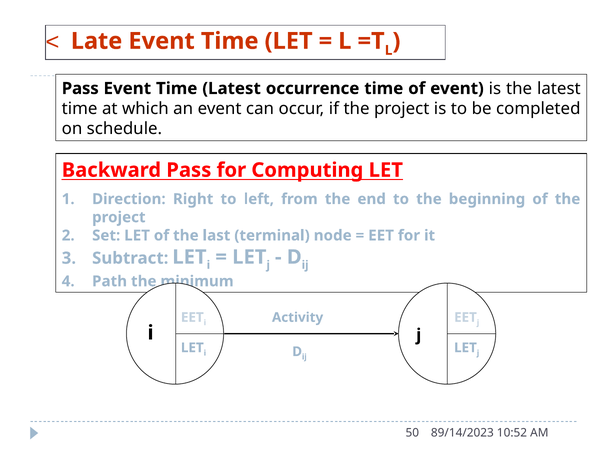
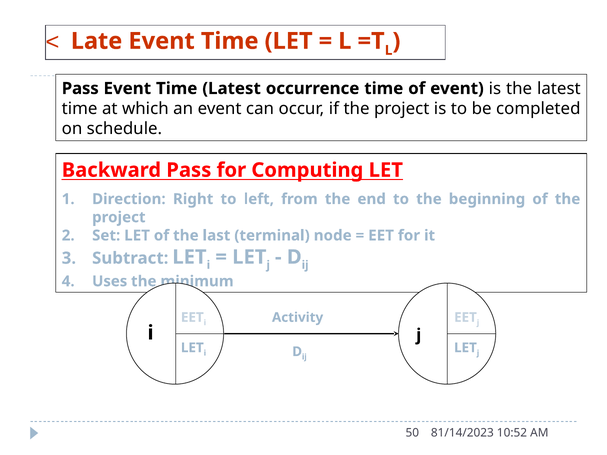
Path: Path -> Uses (110, 281)
89/14/2023: 89/14/2023 -> 81/14/2023 (462, 433)
